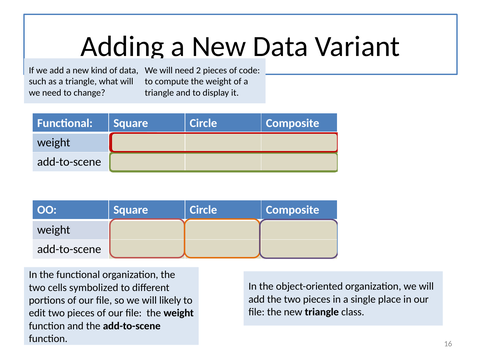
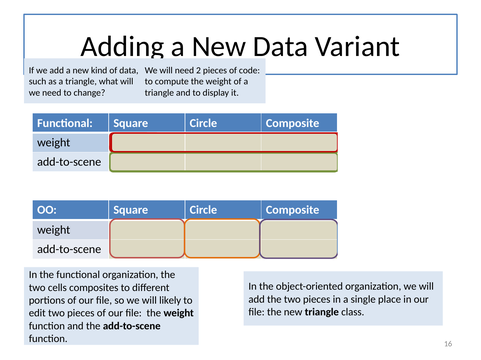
symbolized: symbolized -> composites (94, 288)
